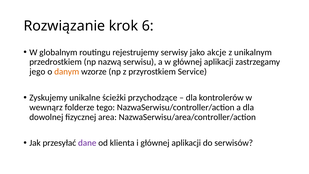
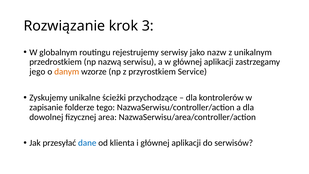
6: 6 -> 3 (148, 26)
akcje: akcje -> nazw (217, 52)
wewnąrz: wewnąrz -> zapisanie (46, 107)
dane colour: purple -> blue (87, 143)
